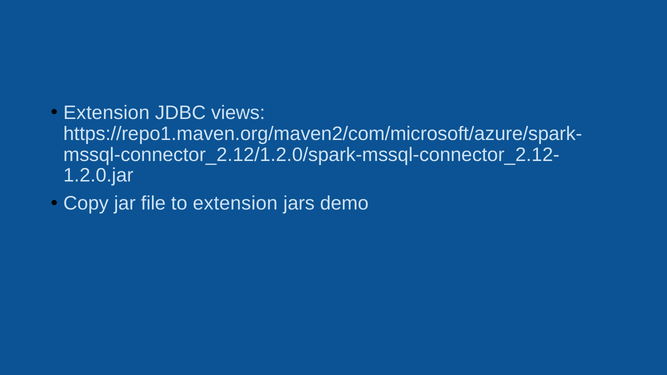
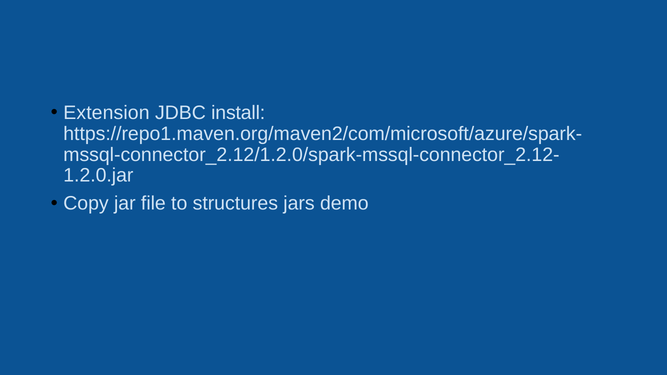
views: views -> install (238, 113)
to extension: extension -> structures (235, 204)
